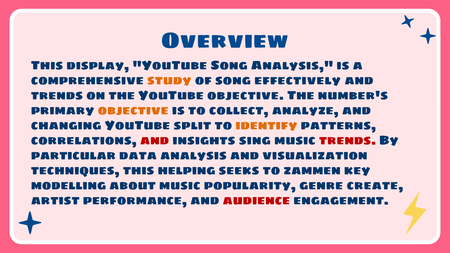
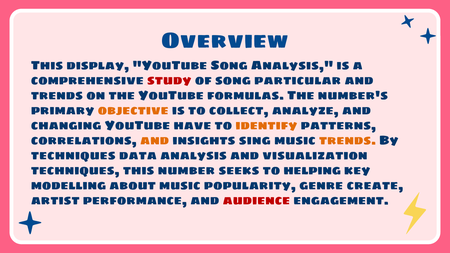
study colour: orange -> red (169, 80)
effectively: effectively -> particular (298, 80)
YouTube objective: objective -> formulas (245, 95)
split: split -> have (192, 125)
and colour: red -> orange (155, 140)
trends colour: red -> orange (347, 140)
particular: particular -> techniques (73, 155)
helping: helping -> number (186, 170)
zammen: zammen -> helping (312, 170)
